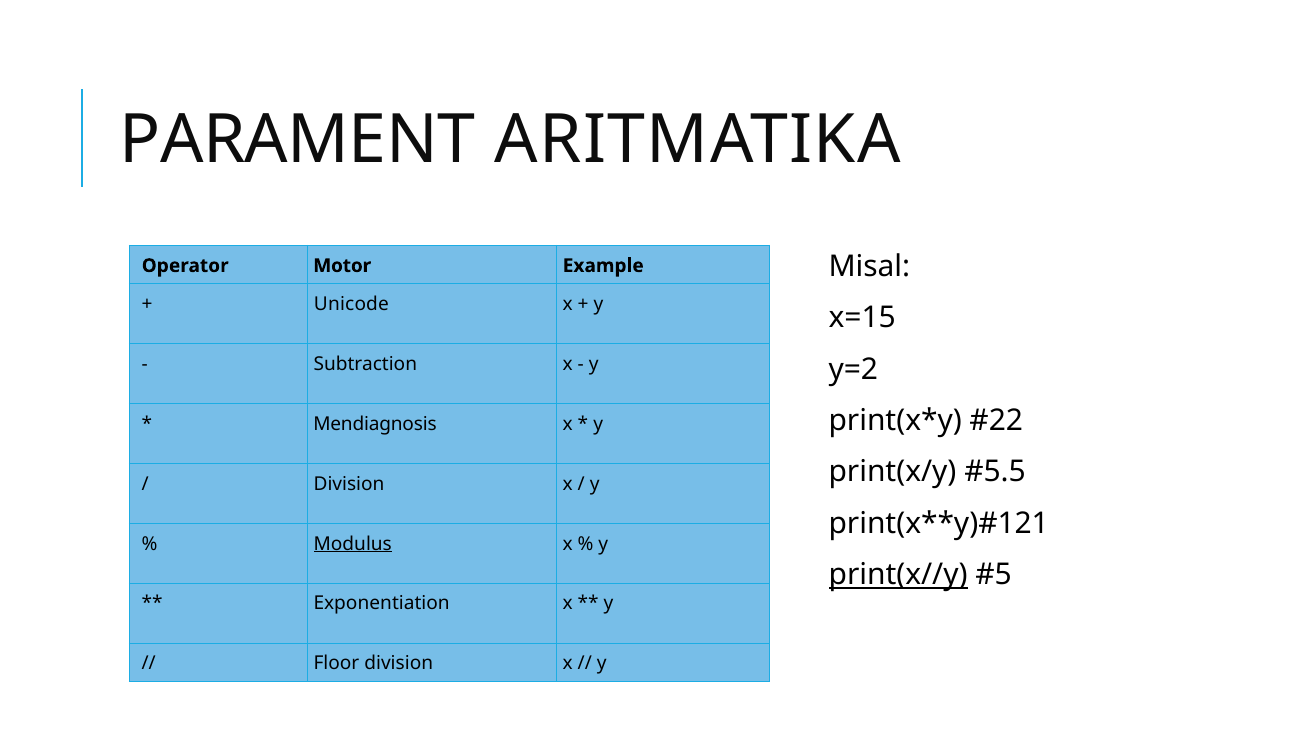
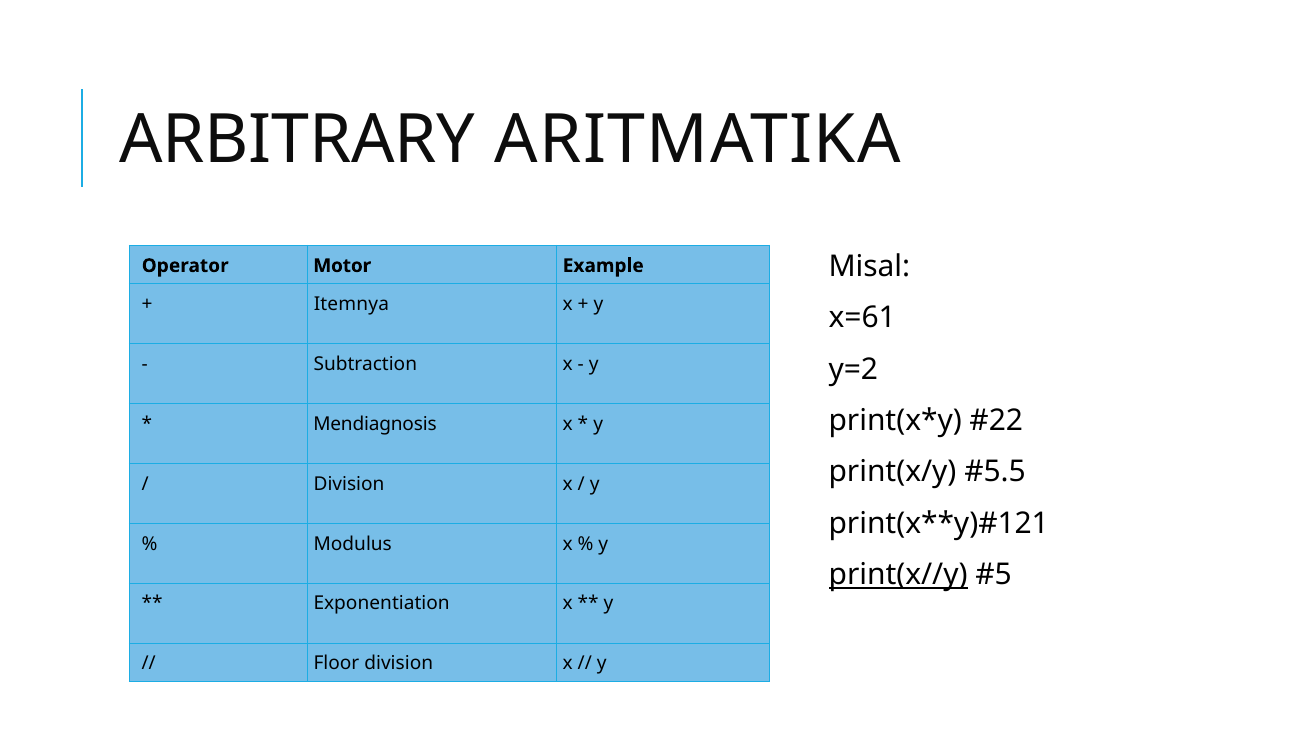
PARAMENT: PARAMENT -> ARBITRARY (297, 140)
Unicode: Unicode -> Itemnya (351, 304)
x=15: x=15 -> x=61 (862, 318)
Modulus underline: present -> none (353, 544)
